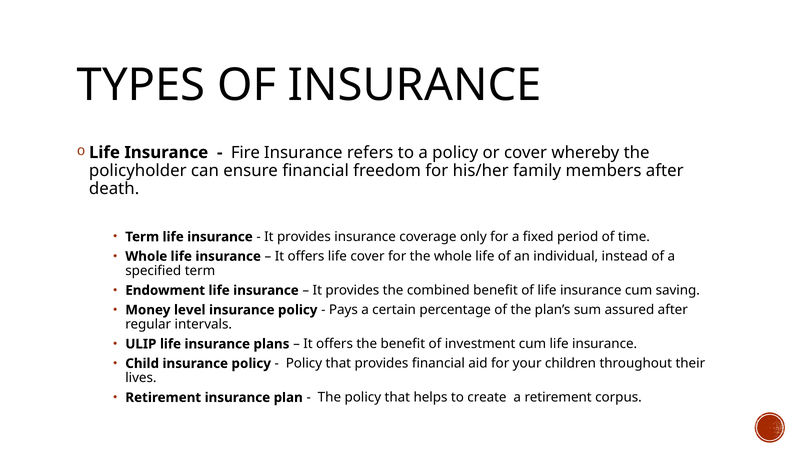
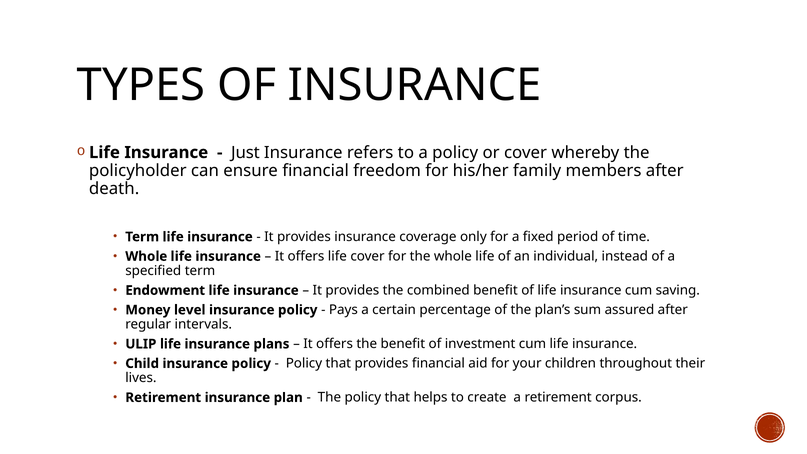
Fire: Fire -> Just (245, 152)
